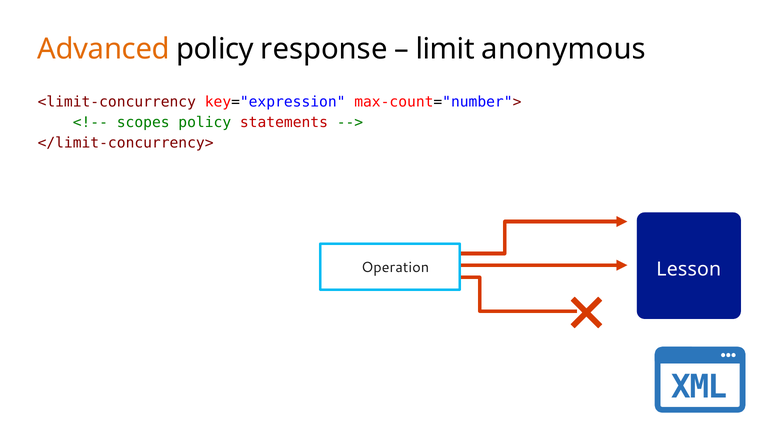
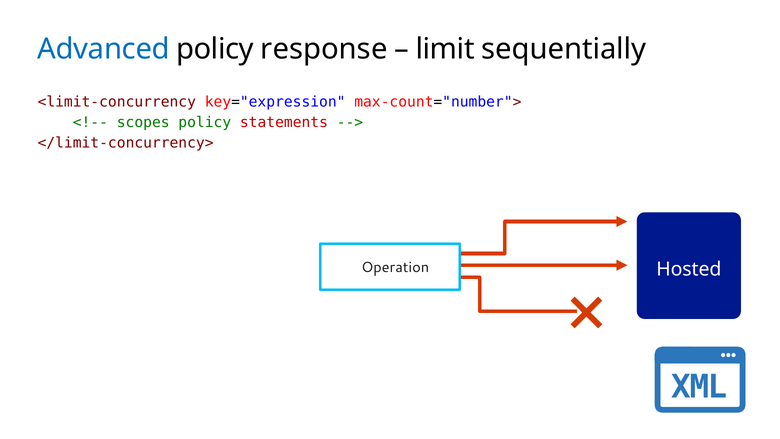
Advanced colour: orange -> blue (104, 49)
anonymous: anonymous -> sequentially (564, 49)
Lesson: Lesson -> Hosted (689, 269)
